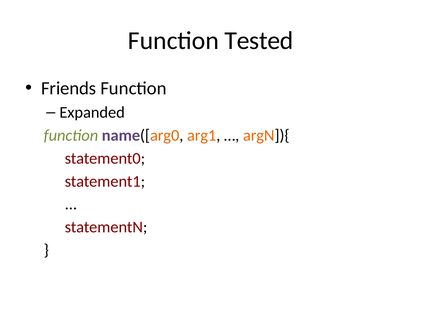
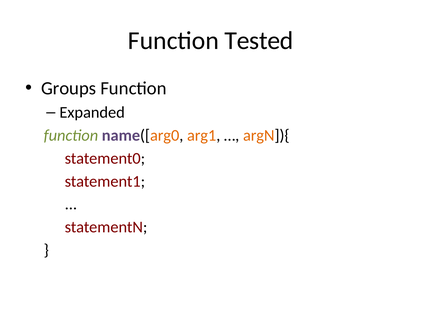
Friends: Friends -> Groups (69, 88)
